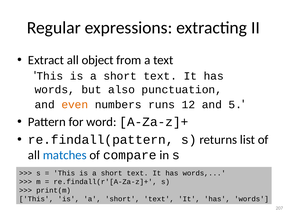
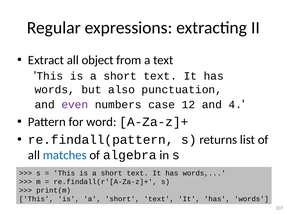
even colour: orange -> purple (75, 105)
runs: runs -> case (162, 105)
5: 5 -> 4 (235, 105)
compare: compare -> algebra (130, 155)
